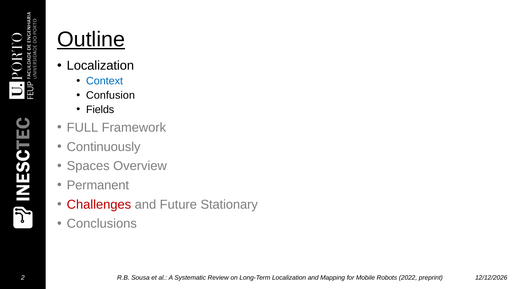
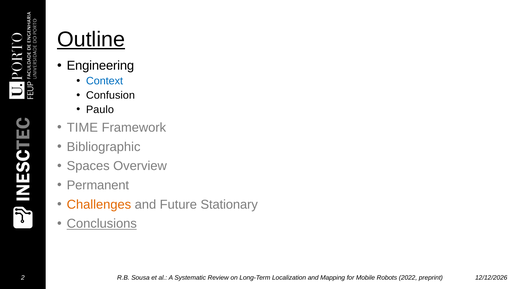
Localization: Localization -> Engineering (100, 66)
Fields: Fields -> Paulo (100, 110)
FULL: FULL -> TIME (82, 128)
Continuously: Continuously -> Bibliographic (104, 147)
Challenges colour: red -> orange (99, 205)
Conclusions underline: none -> present (102, 224)
